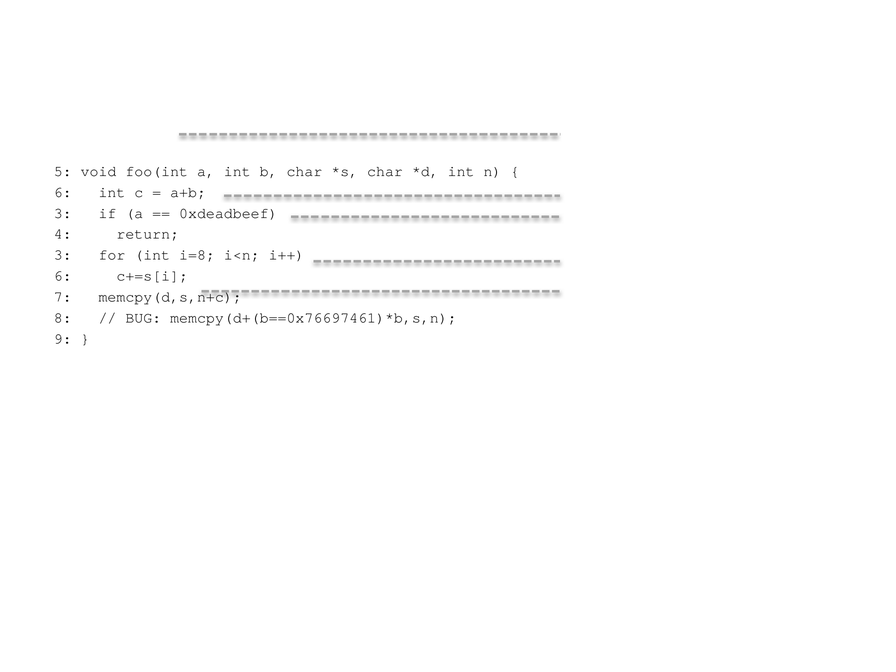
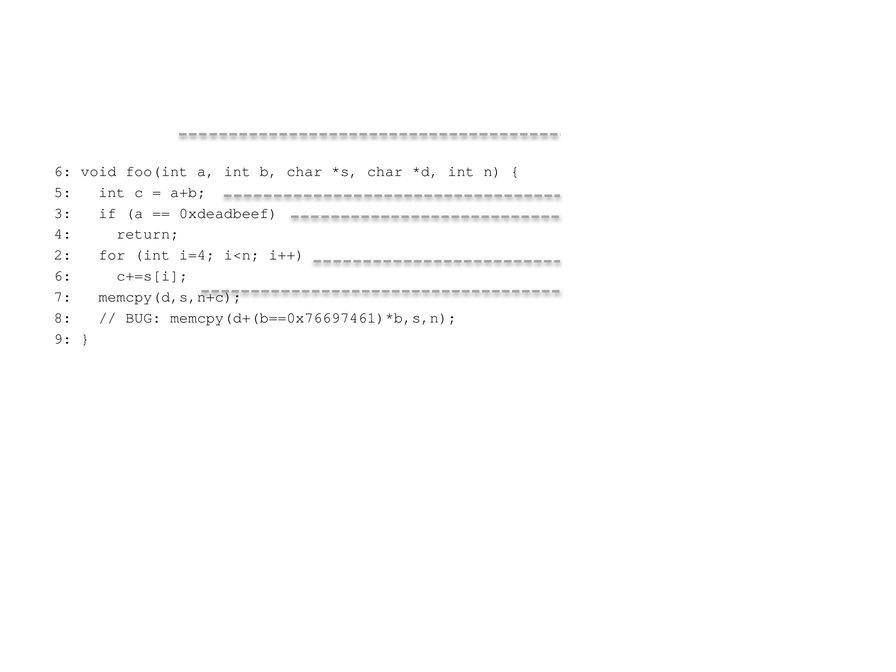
5: 5 -> 6 (63, 171)
6: 6 -> 5 (63, 192)
3: 3 -> 2 (63, 255)
i=8: i=8 -> i=4 (197, 255)
